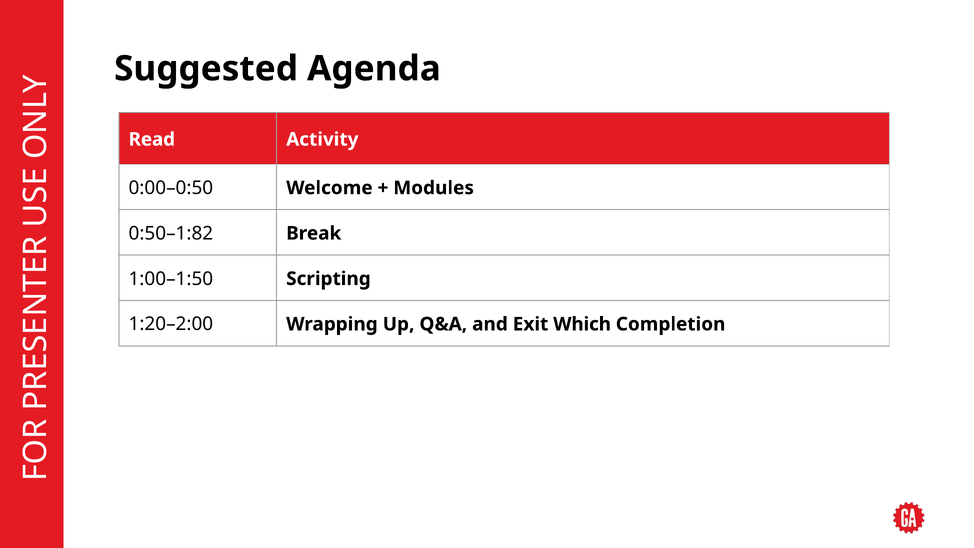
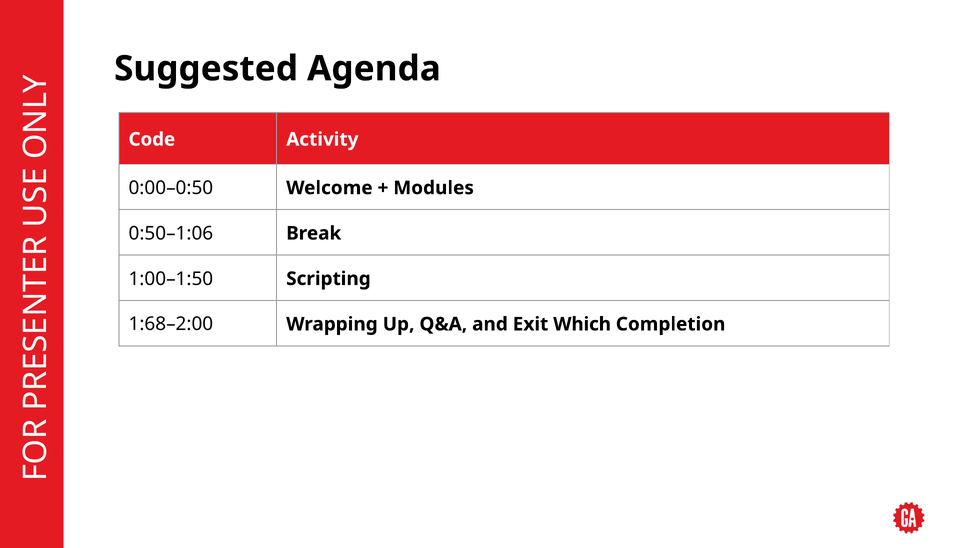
Read: Read -> Code (152, 139)
0:50–1:82: 0:50–1:82 -> 0:50–1:06 (171, 233)
1:20–2:00: 1:20–2:00 -> 1:68–2:00 (171, 324)
